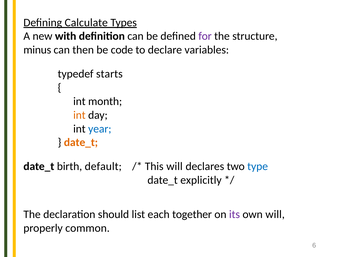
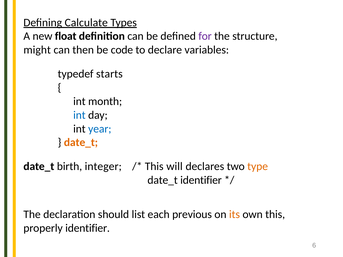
with: with -> float (66, 36)
minus: minus -> might (37, 50)
int colour: orange -> blue (79, 115)
default: default -> integer (103, 167)
type colour: blue -> orange (258, 167)
date_t explicitly: explicitly -> identifier (201, 180)
together: together -> previous (192, 215)
its colour: purple -> orange (234, 215)
own will: will -> this (275, 215)
properly common: common -> identifier (88, 228)
